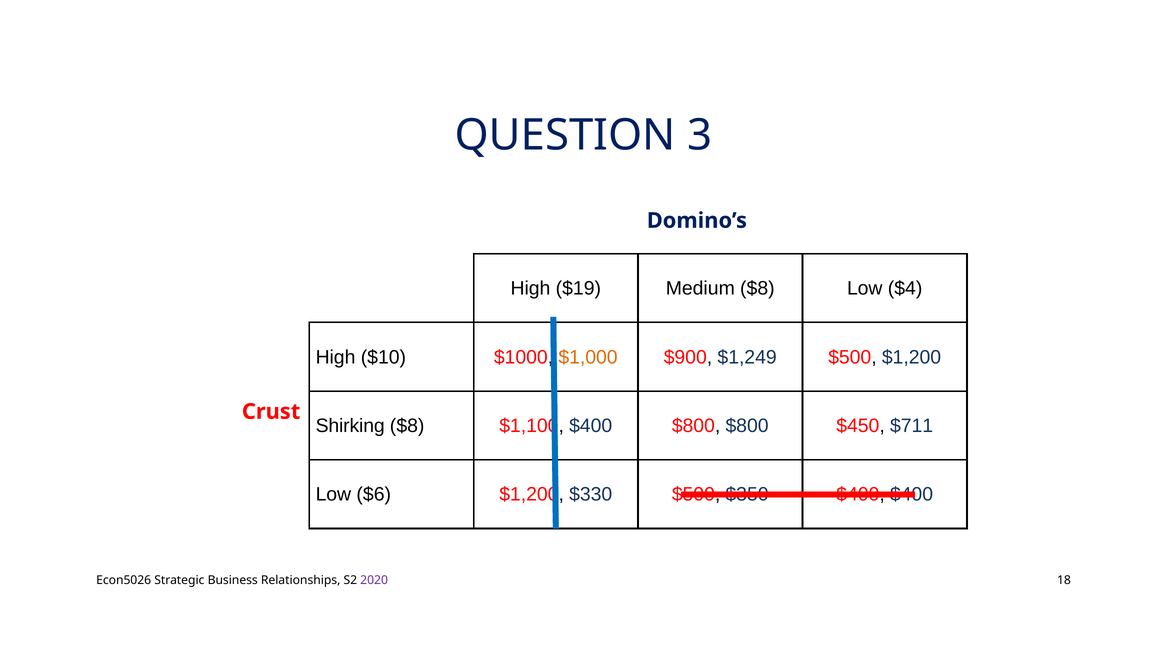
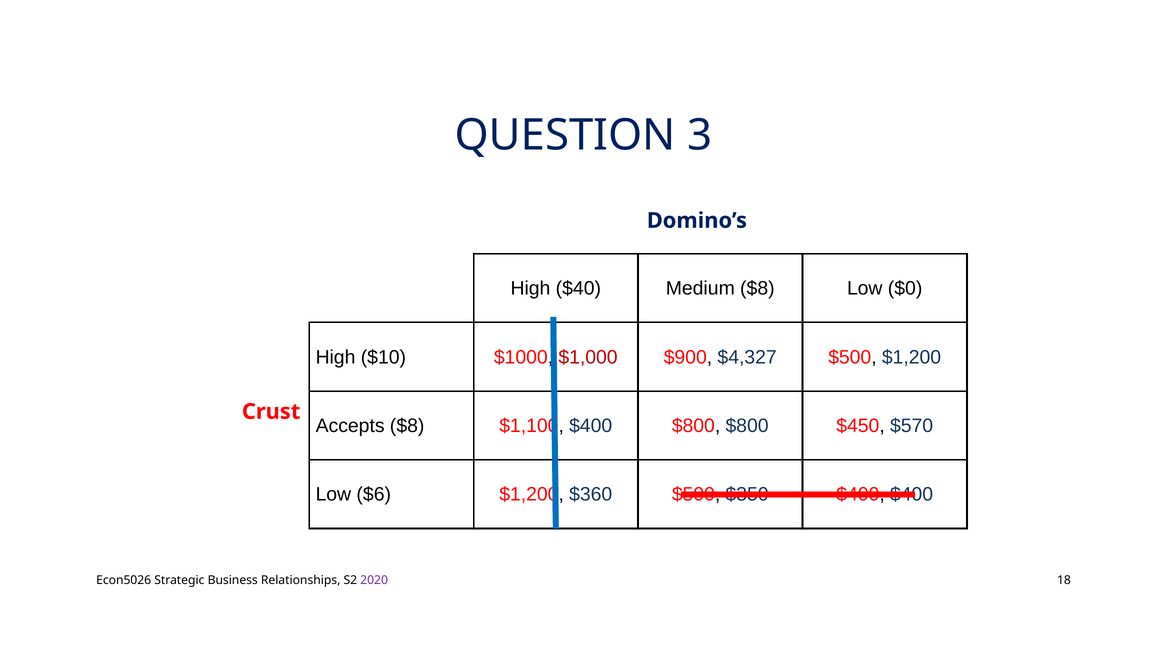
$19: $19 -> $40 (578, 289)
$4: $4 -> $0 (905, 289)
$1,000 colour: orange -> red (588, 357)
$1,249: $1,249 -> $4,327 (747, 357)
Shirking: Shirking -> Accepts (350, 426)
$711: $711 -> $570 (912, 426)
$330: $330 -> $360 (591, 495)
